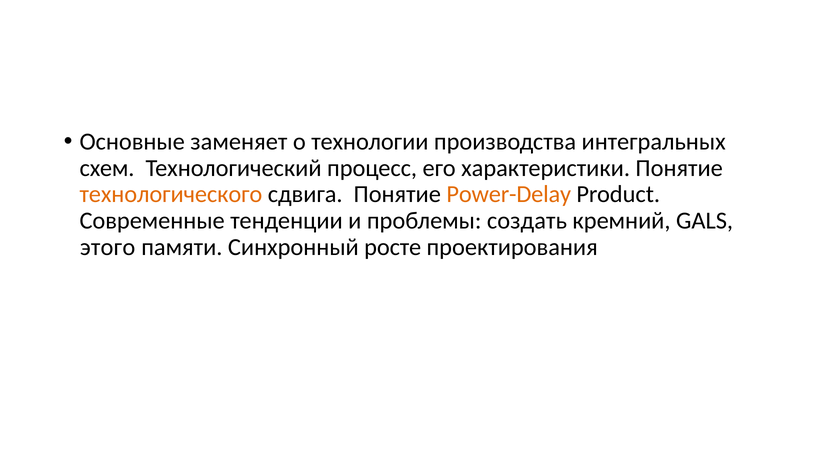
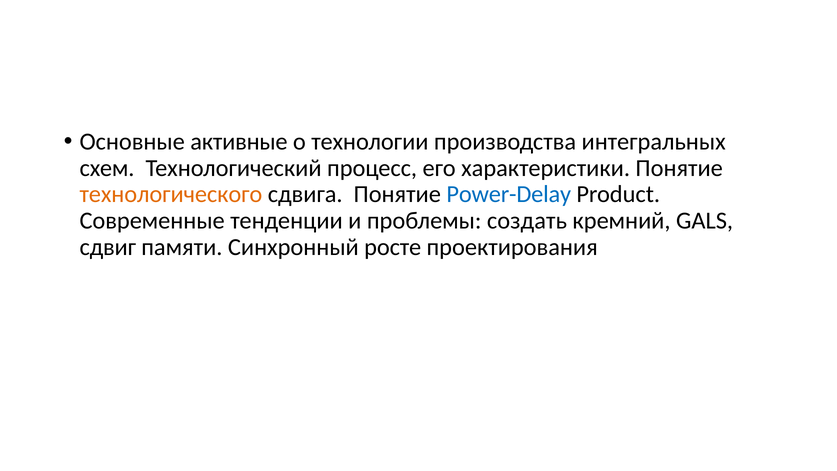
заменяет: заменяет -> активные (239, 142)
Power-Delay colour: orange -> blue (509, 194)
этого: этого -> сдвиг (108, 247)
